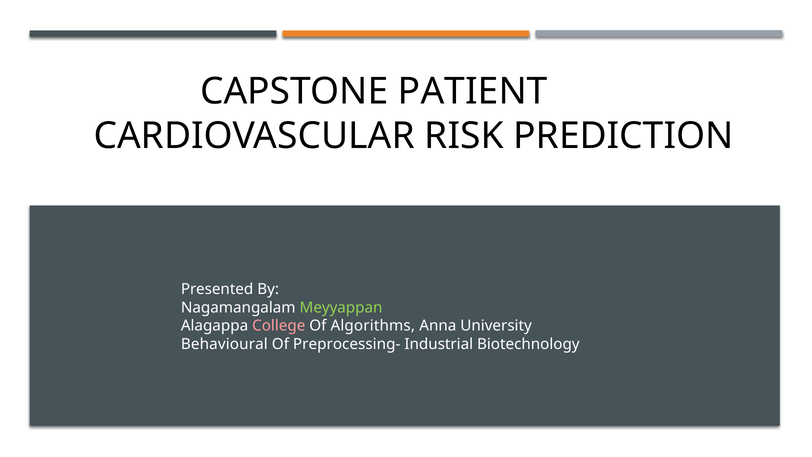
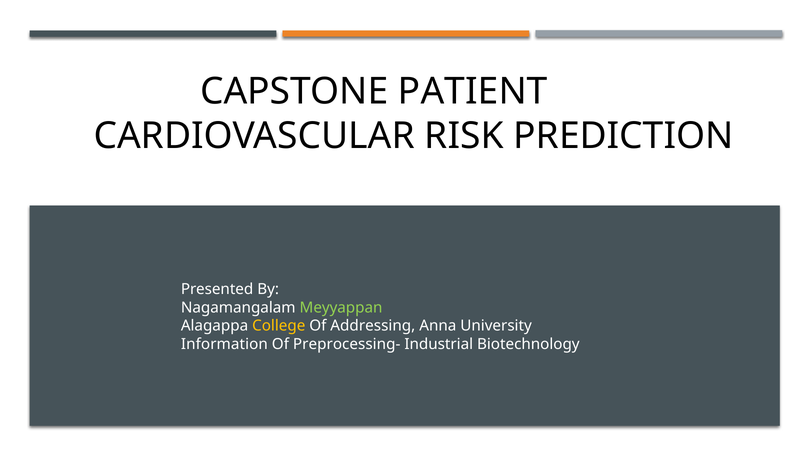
College colour: pink -> yellow (279, 326)
Algorithms: Algorithms -> Addressing (373, 326)
Behavioural: Behavioural -> Information (224, 344)
